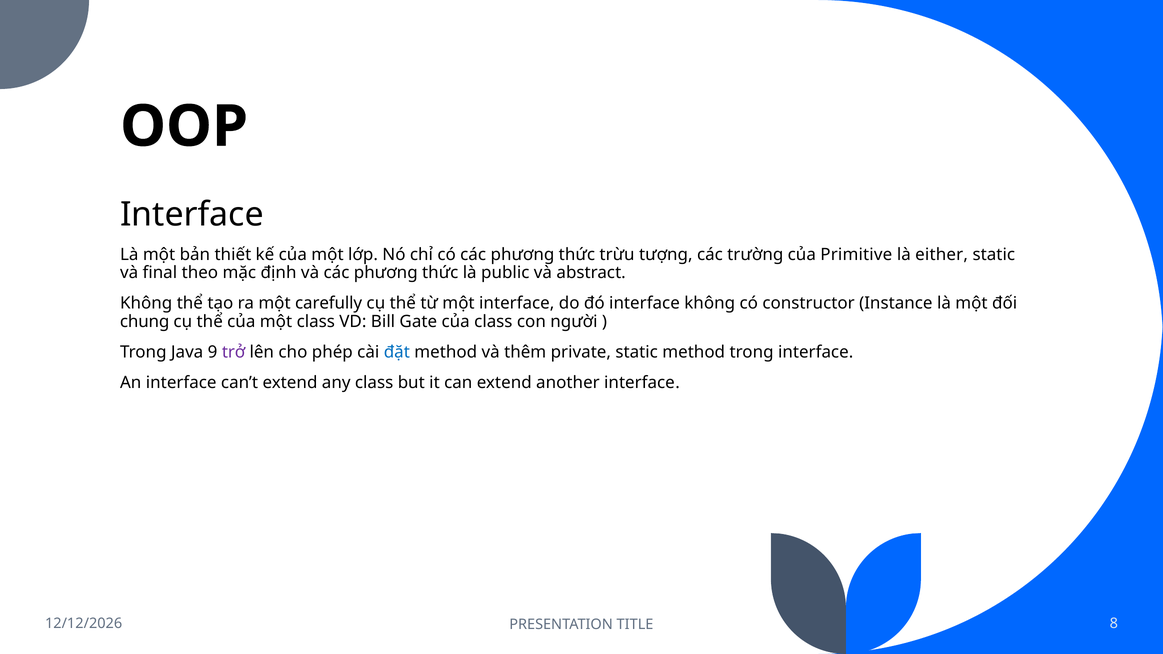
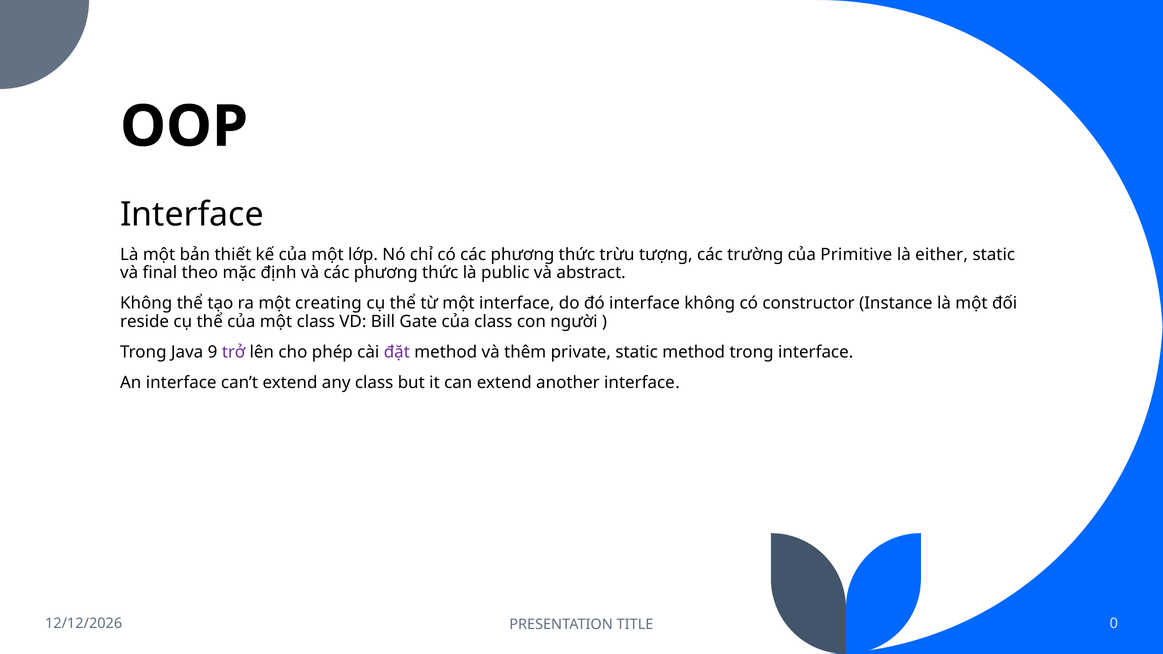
carefully: carefully -> creating (328, 303)
chung: chung -> reside (145, 322)
đặt colour: blue -> purple (397, 352)
8: 8 -> 0 (1114, 624)
